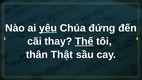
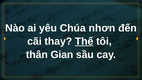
yêu underline: present -> none (48, 28)
đứng: đứng -> nhơn (102, 28)
Thật: Thật -> Gian (62, 55)
